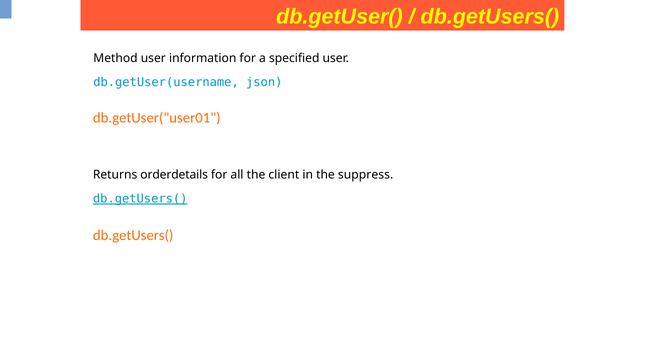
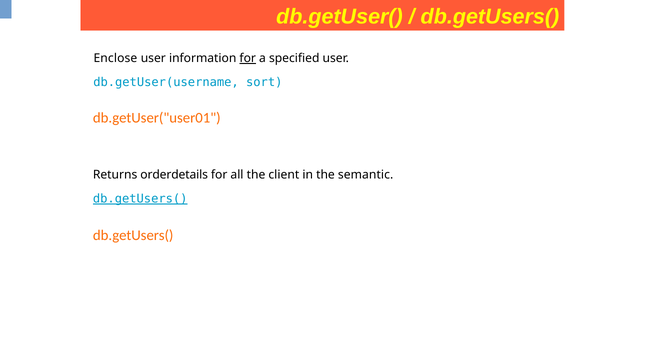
Method: Method -> Enclose (115, 58)
for underline: none -> present (248, 58)
json: json -> sort (264, 82)
suppress: suppress -> semantic (366, 175)
